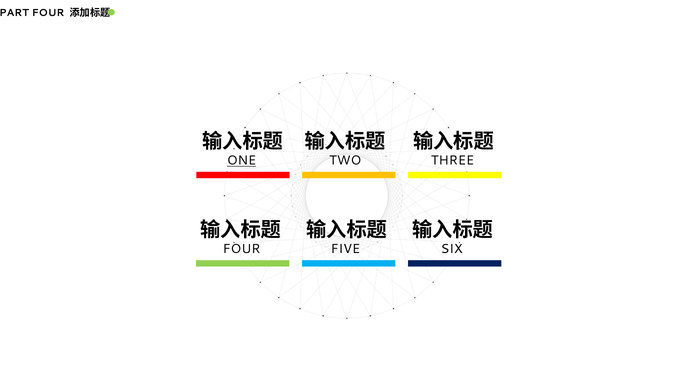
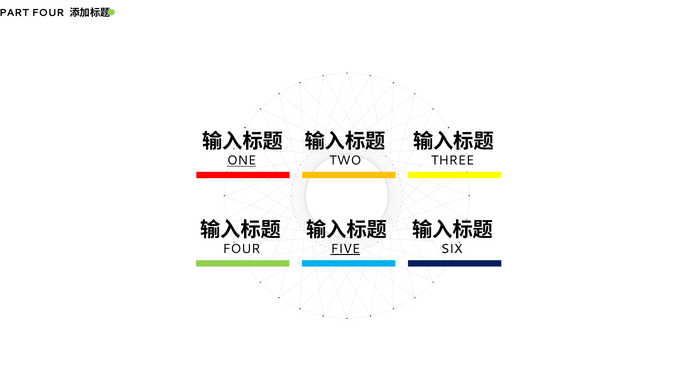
FIVE underline: none -> present (345, 249)
